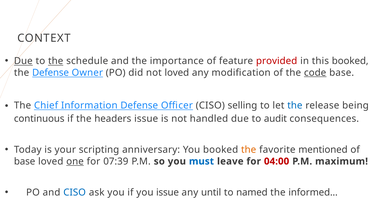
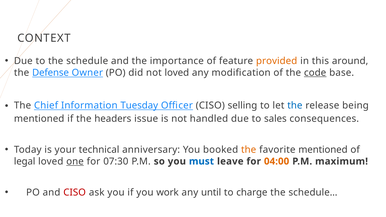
Due underline: present -> none (23, 61)
the underline: present -> none (56, 61)
provided colour: red -> orange (277, 61)
this booked: booked -> around (350, 61)
Information Defense: Defense -> Tuesday (139, 105)
continuous: continuous -> mentioned (39, 119)
audit: audit -> sales (275, 119)
scripting: scripting -> technical (99, 150)
base: base -> legal (25, 161)
07:39: 07:39 -> 07:30 (116, 161)
04:00 colour: red -> orange (277, 161)
CISO colour: blue -> red (75, 193)
you issue: issue -> work (168, 193)
named: named -> charge (252, 193)
informed…: informed… -> schedule… (313, 193)
